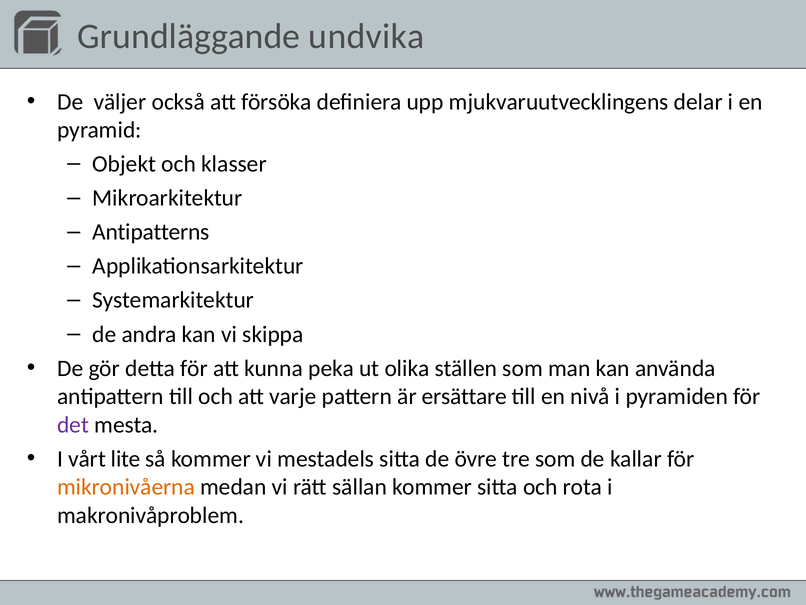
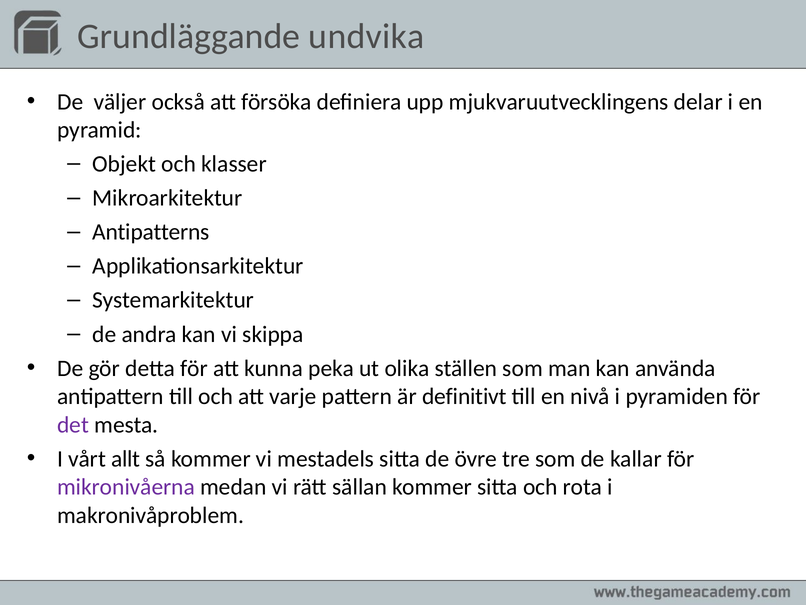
ersättare: ersättare -> definitivt (464, 396)
lite: lite -> allt (126, 458)
mikronivåerna colour: orange -> purple (126, 487)
